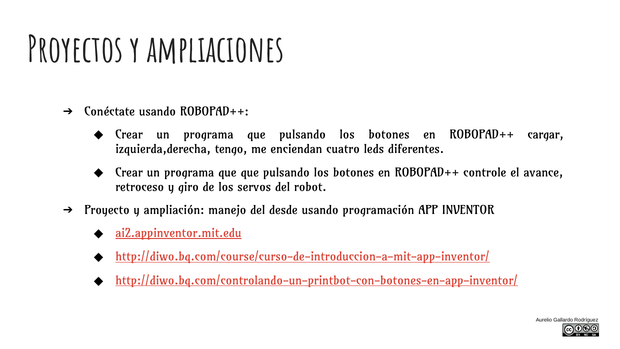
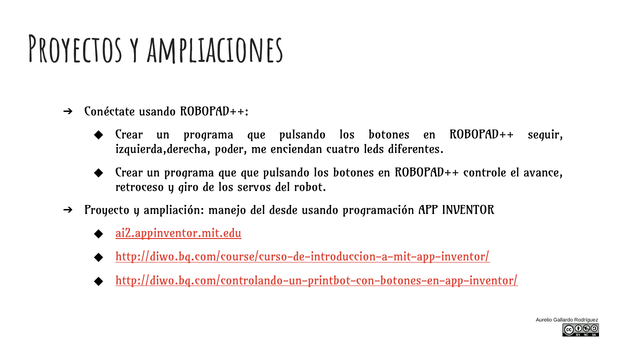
cargar: cargar -> seguir (546, 135)
tengo: tengo -> poder (231, 149)
